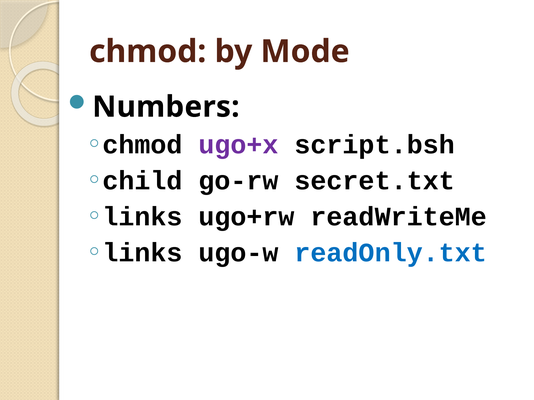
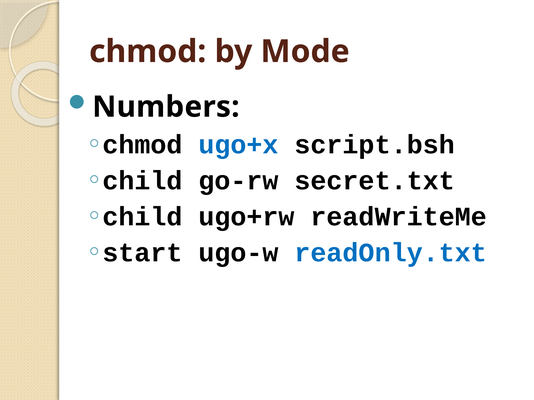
ugo+x colour: purple -> blue (239, 145)
links: links -> child (142, 217)
links: links -> start (142, 253)
